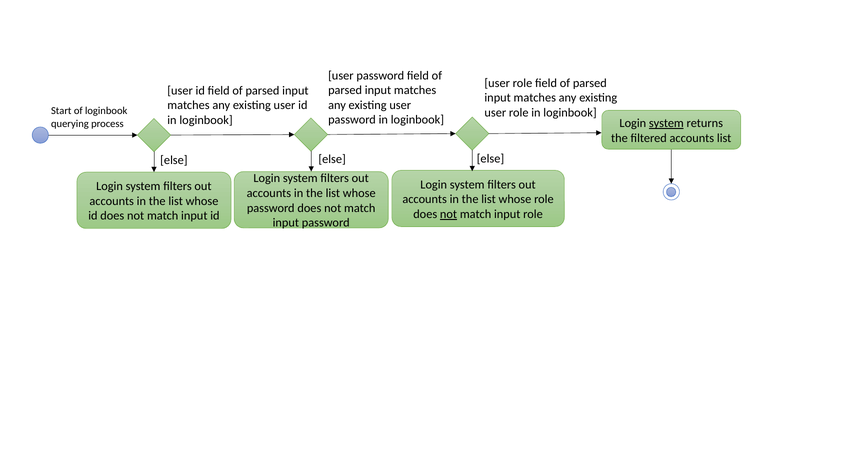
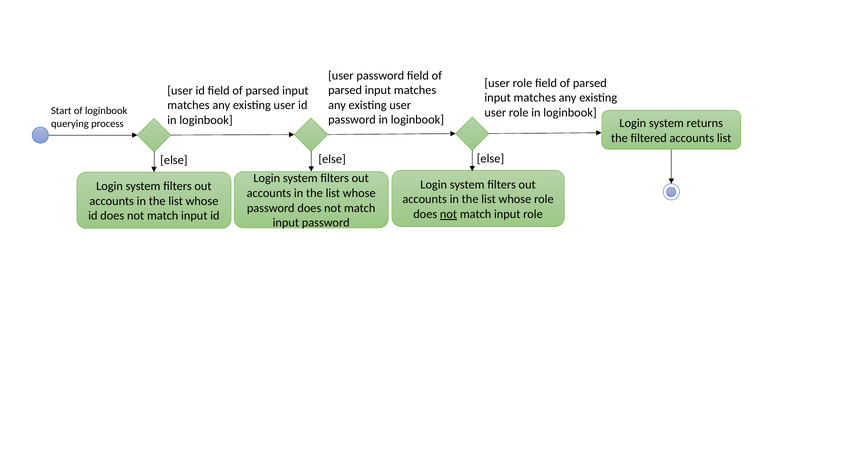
system underline: present -> none (666, 123)
